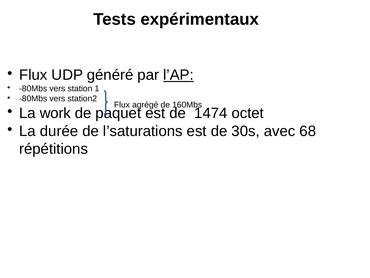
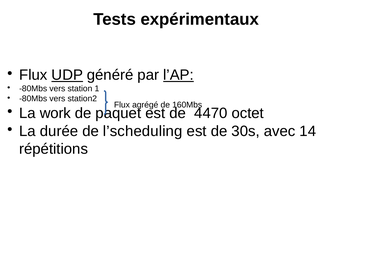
UDP underline: none -> present (67, 75)
1474: 1474 -> 4470 (211, 113)
l’saturations: l’saturations -> l’scheduling (143, 131)
68: 68 -> 14 (308, 131)
